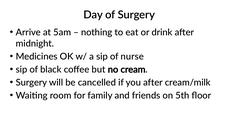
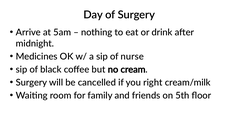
you after: after -> right (153, 83)
